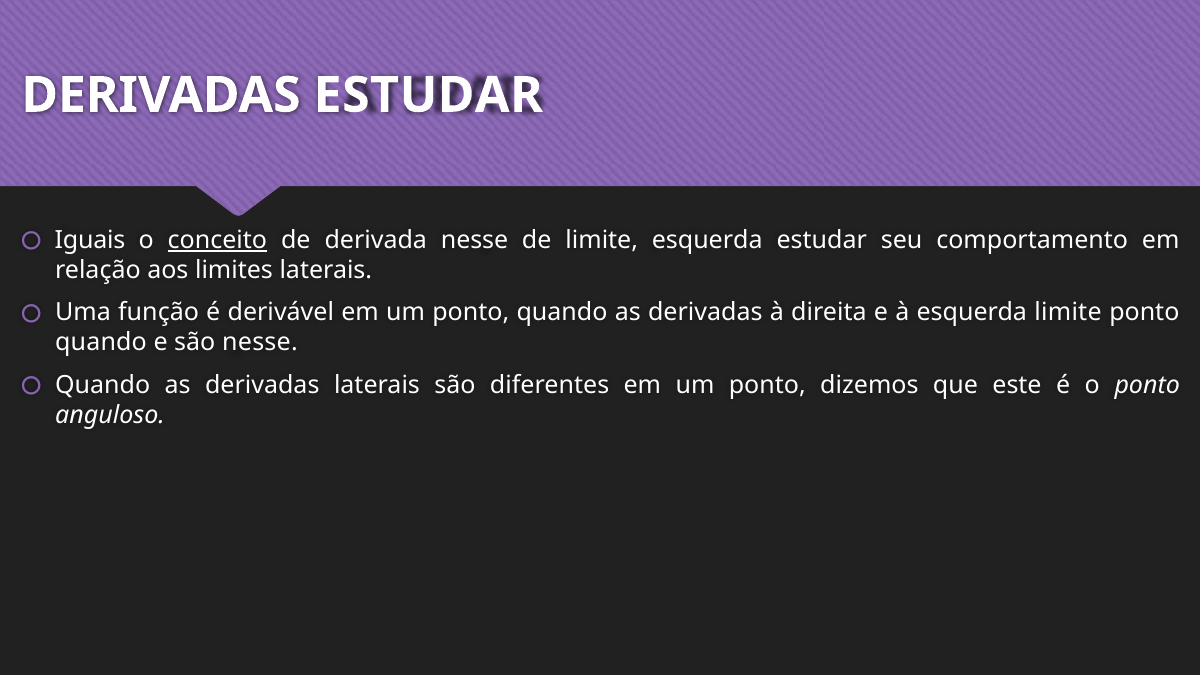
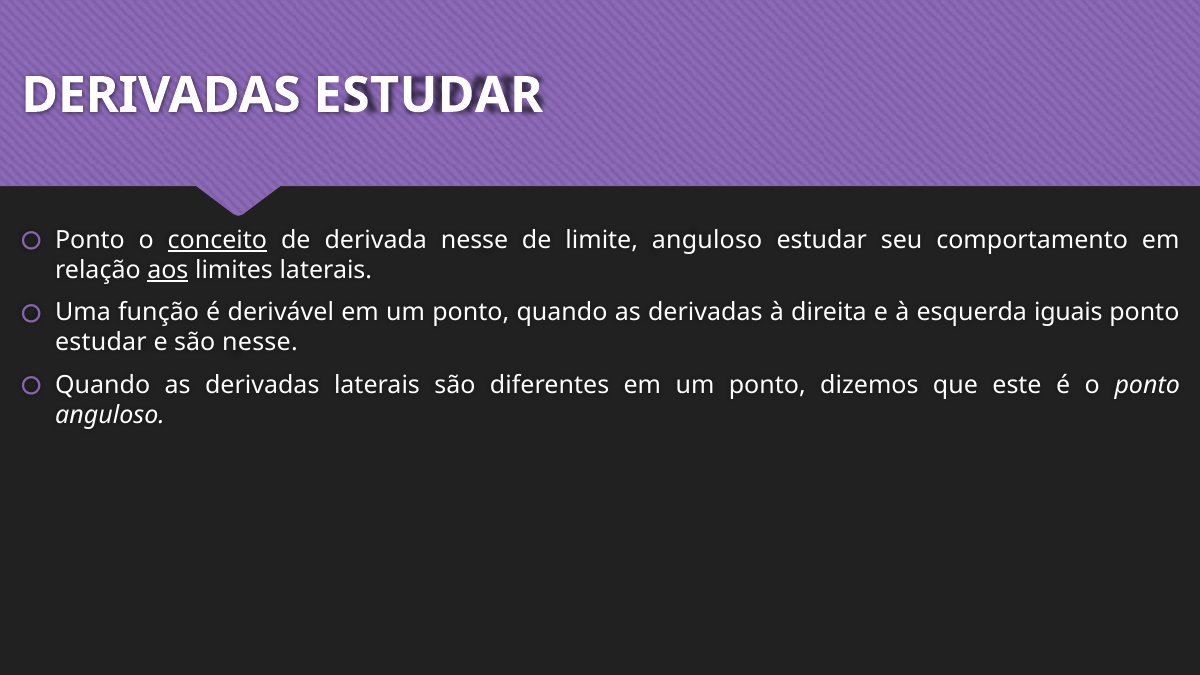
Iguais: Iguais -> Ponto (90, 240)
limite esquerda: esquerda -> anguloso (707, 240)
aos underline: none -> present (168, 270)
esquerda limite: limite -> iguais (1068, 313)
quando: quando -> estudar (101, 343)
